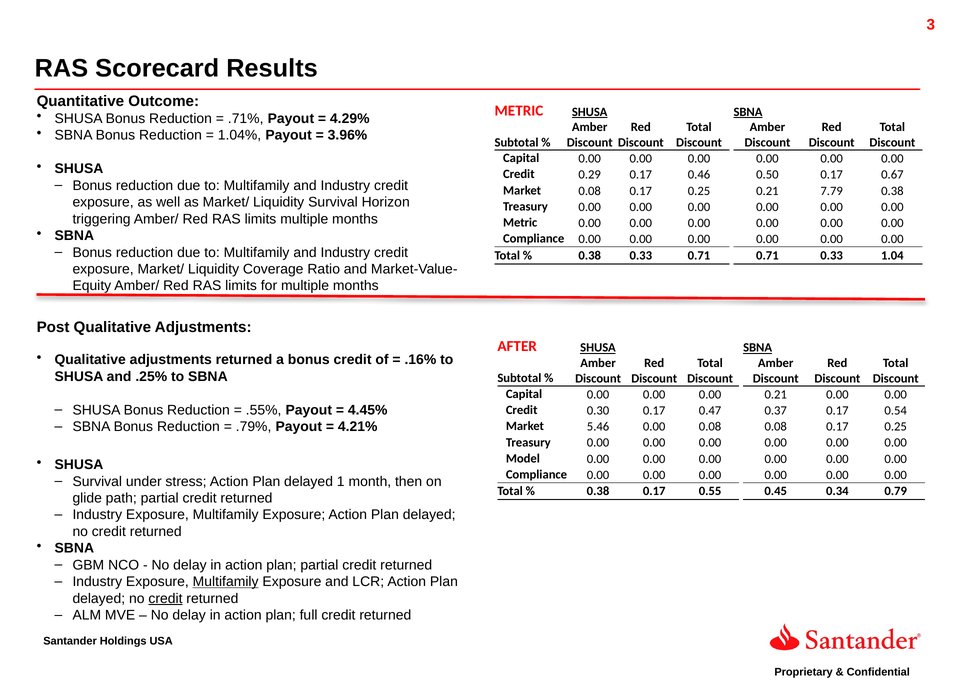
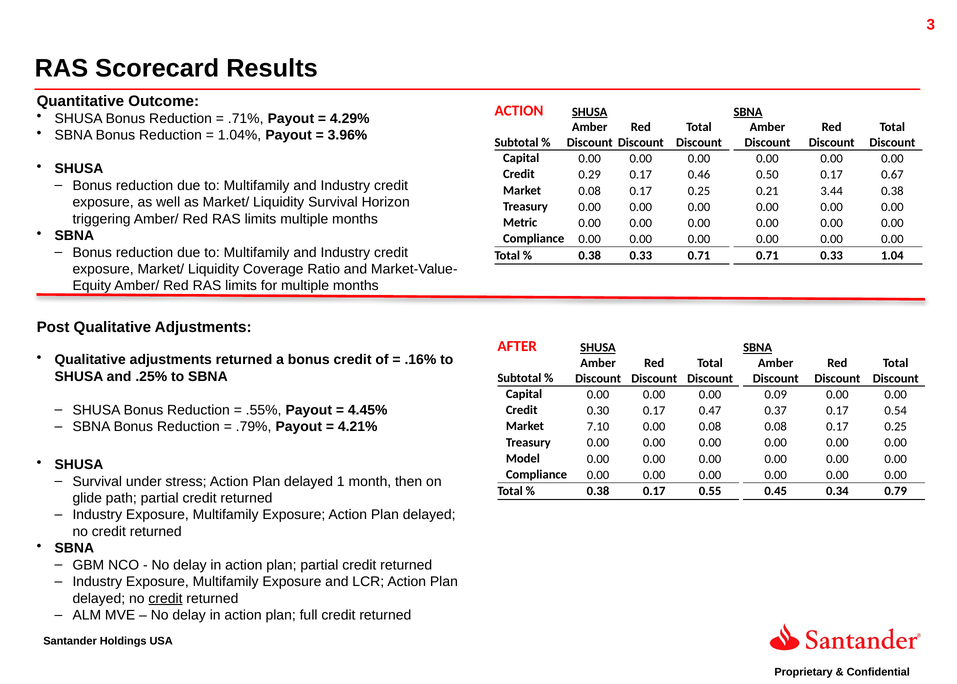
METRIC: METRIC -> ACTION (519, 111)
7.79: 7.79 -> 3.44 (832, 191)
0.00 0.21: 0.21 -> 0.09 (776, 394)
5.46: 5.46 -> 7.10 (598, 426)
Multifamily underline: present -> none (226, 581)
